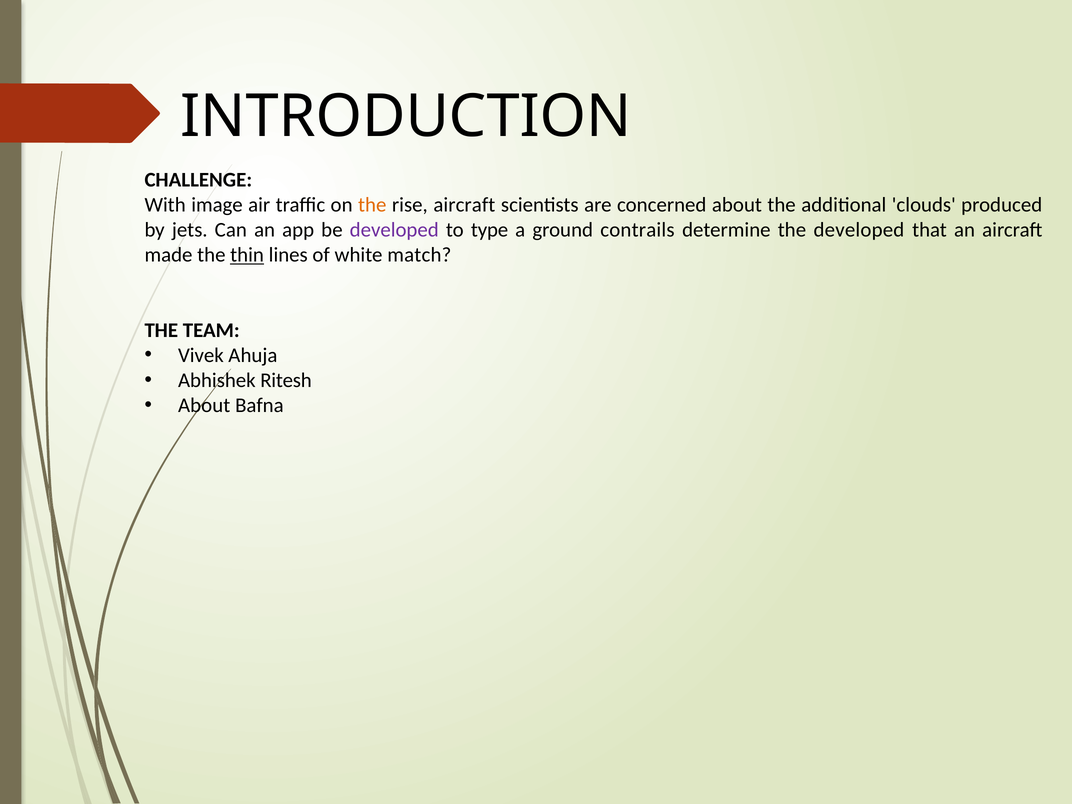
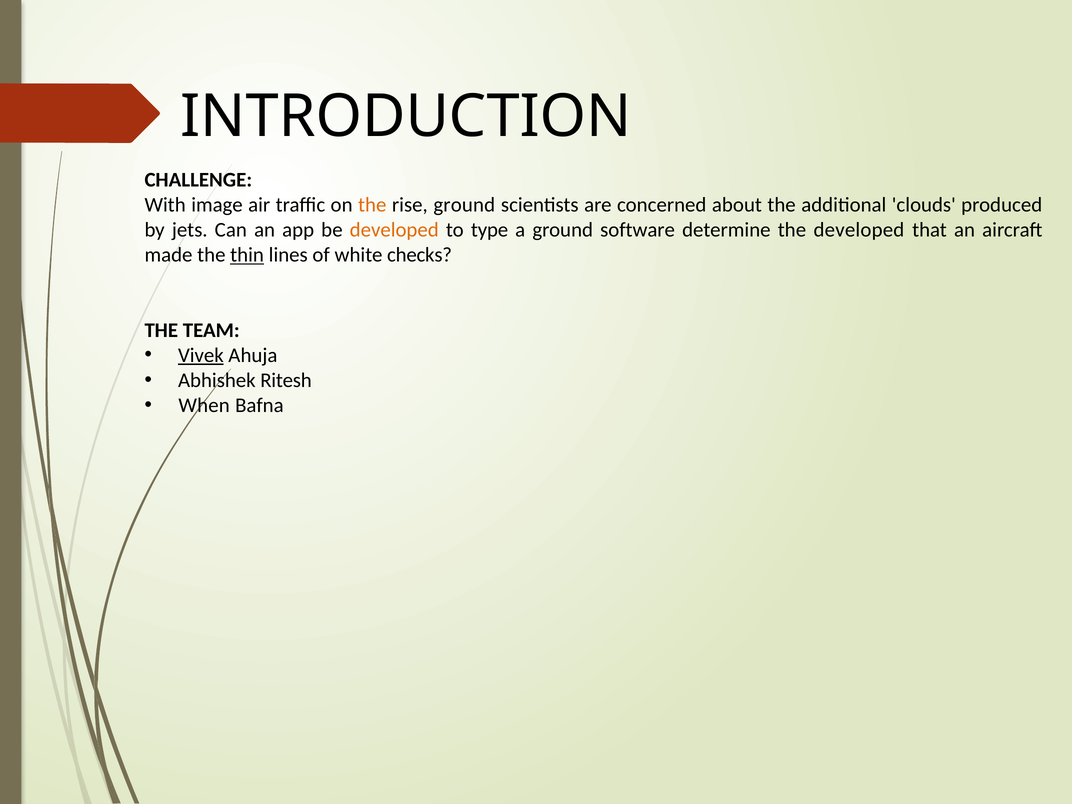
rise aircraft: aircraft -> ground (464, 205)
developed colour: purple -> orange (394, 230)
contrails: contrails -> software (638, 230)
match: match -> checks (420, 255)
Vivek underline: none -> present (201, 355)
About: About -> When (204, 405)
